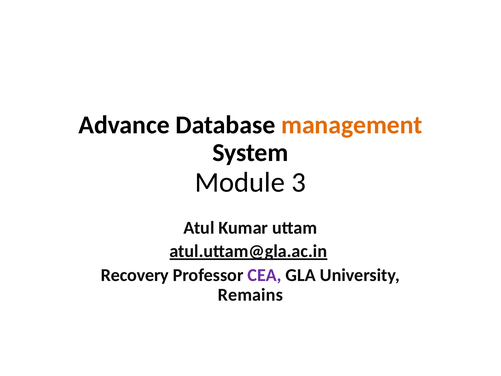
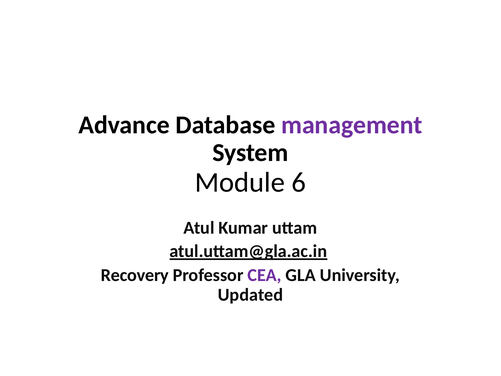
management colour: orange -> purple (352, 125)
3: 3 -> 6 (299, 182)
Remains: Remains -> Updated (250, 295)
